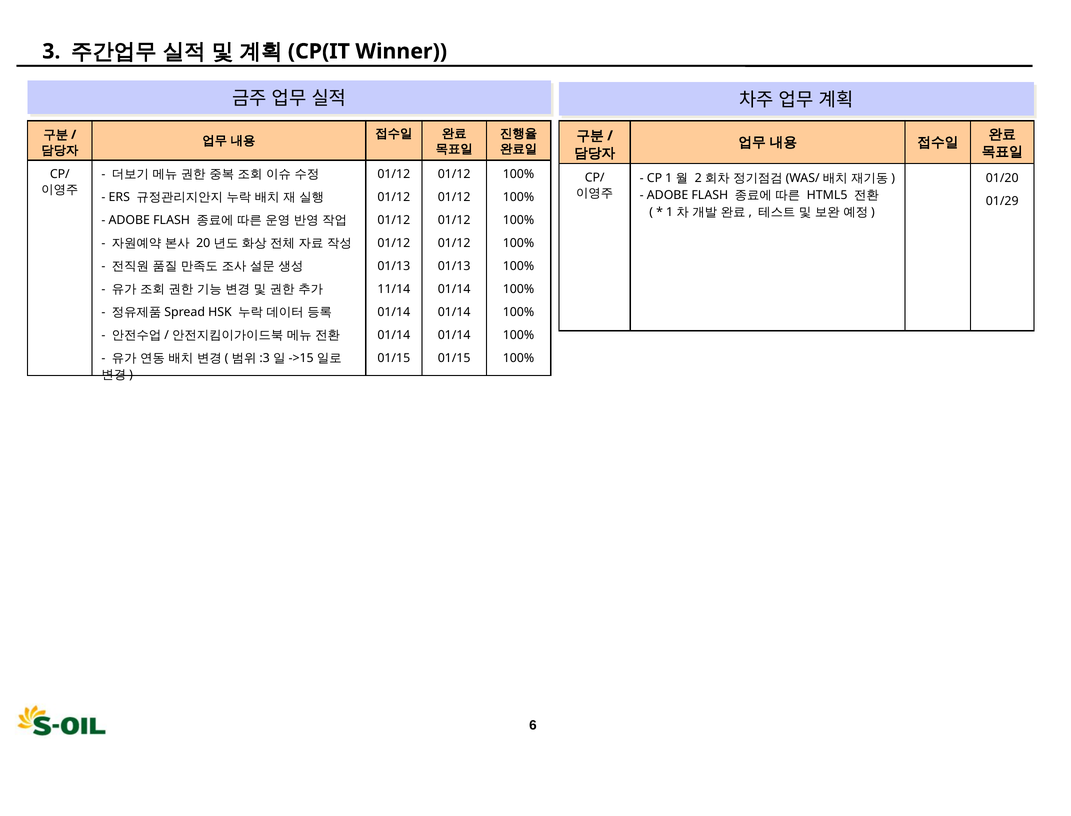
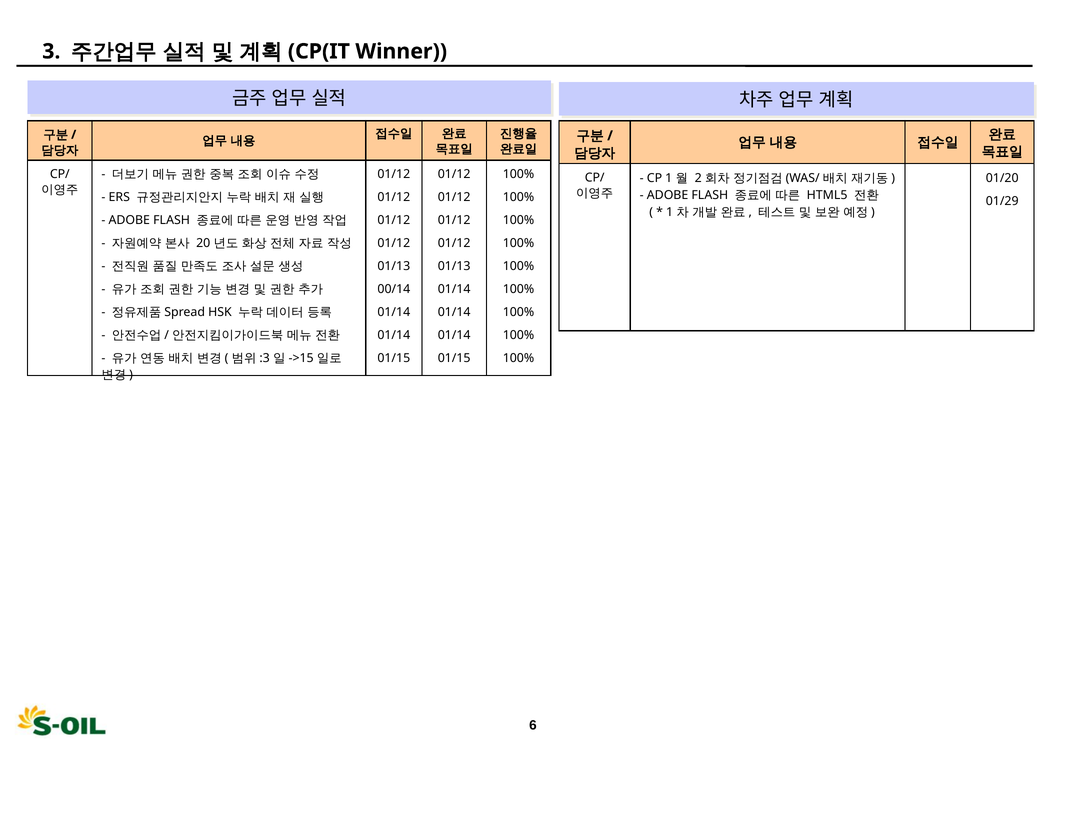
11/14: 11/14 -> 00/14 (394, 289)
